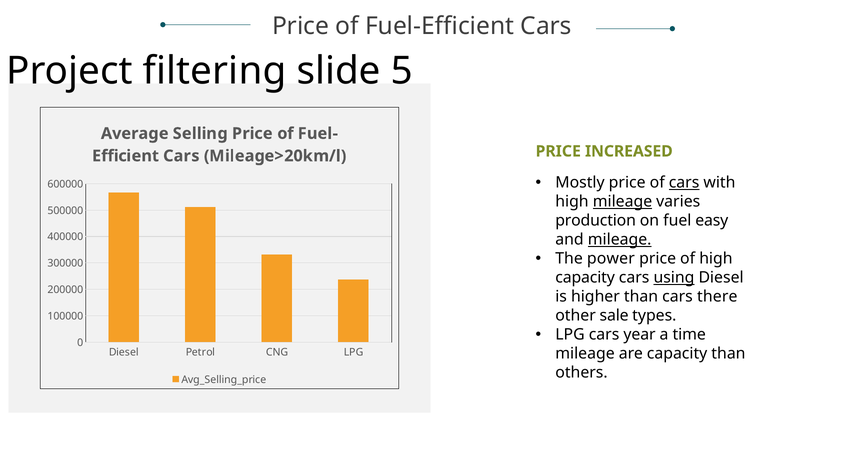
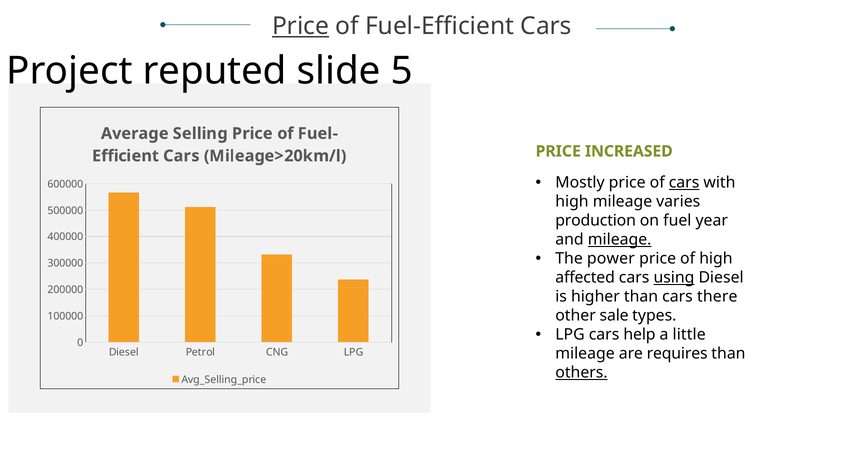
Price underline: none -> present (301, 26)
filtering: filtering -> reputed (215, 71)
mileage underline: present -> none (622, 202)
easy: easy -> year (712, 221)
capacity: capacity -> affected (585, 277)
year: year -> help (640, 334)
time: time -> little (689, 334)
are capacity: capacity -> requires (677, 353)
others underline: none -> present (581, 372)
